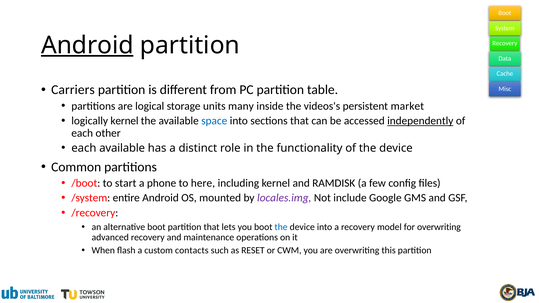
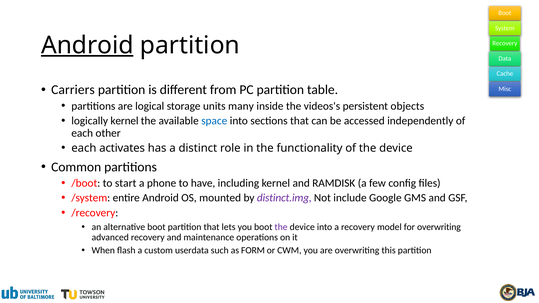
market: market -> objects (407, 106)
independently underline: present -> none (420, 121)
each available: available -> activates (122, 148)
here: here -> have (203, 183)
locales.img: locales.img -> distinct.img (284, 198)
the colour: blue -> purple (281, 227)
contacts: contacts -> userdata (192, 250)
RESET: RESET -> FORM (253, 250)
